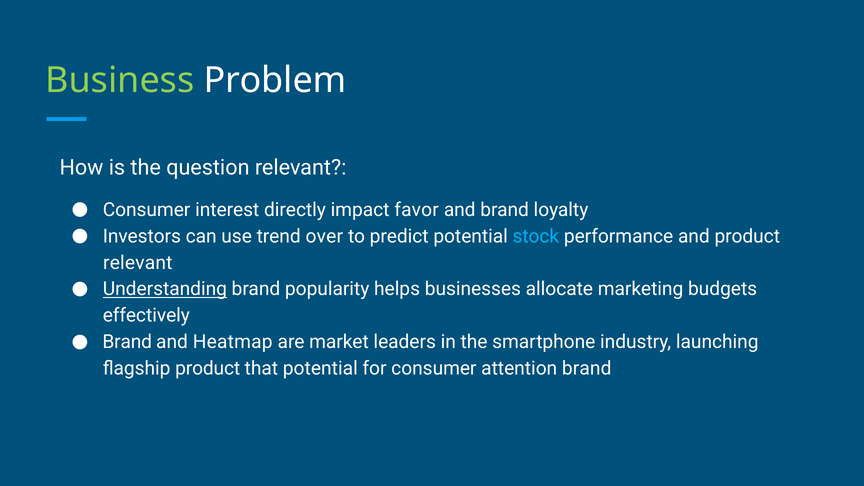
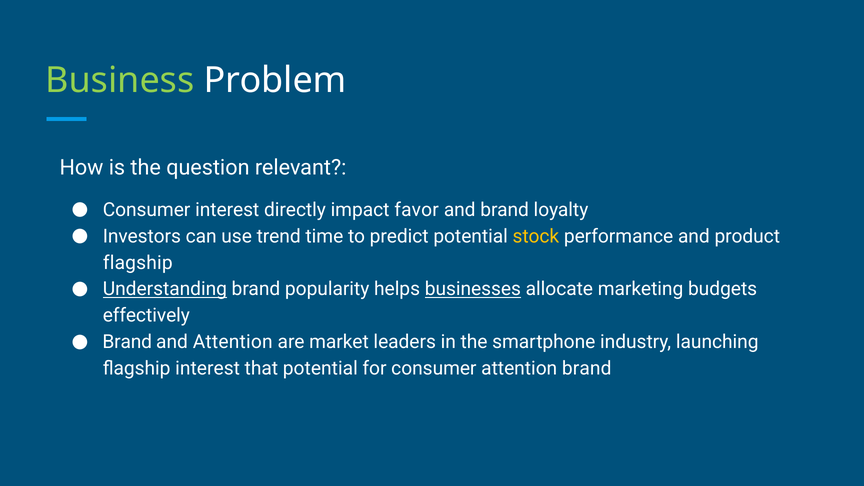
over: over -> time (324, 236)
stock colour: light blue -> yellow (536, 236)
relevant: relevant -> flagship (138, 263)
businesses underline: none -> present (473, 289)
and Heatmap: Heatmap -> Attention (233, 342)
flagship product: product -> interest (208, 368)
